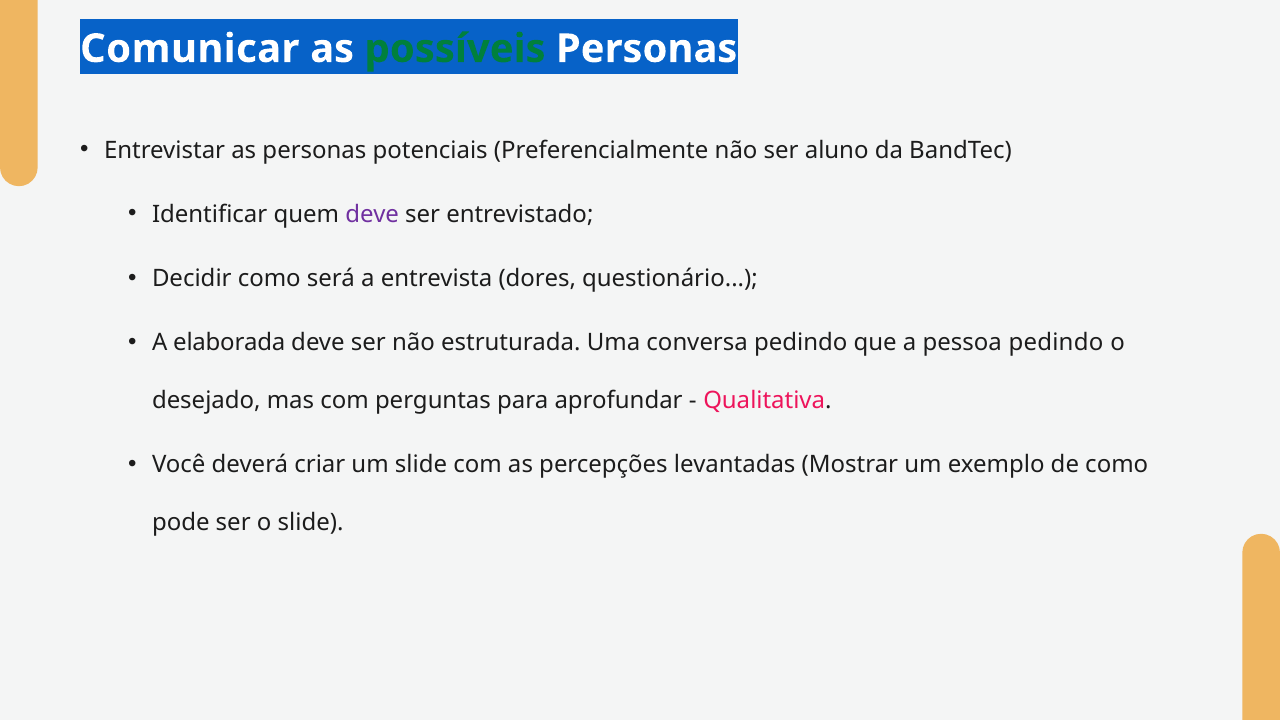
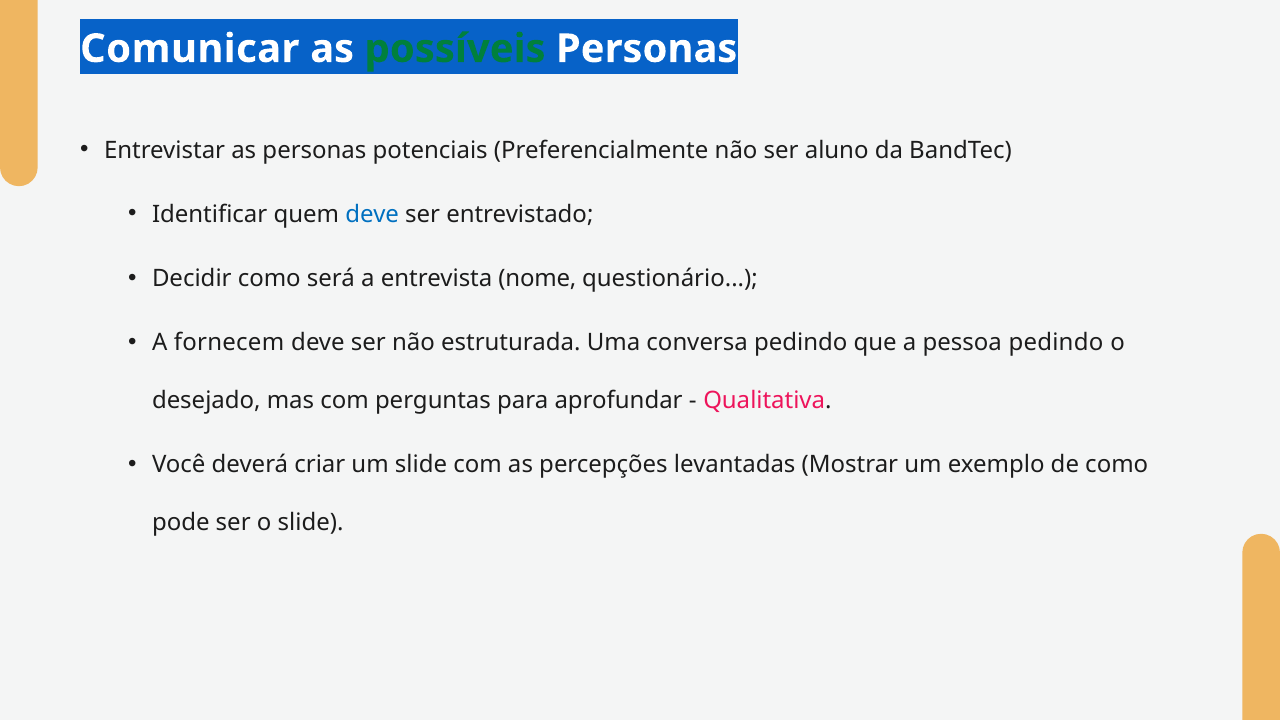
deve colour: purple -> blue (372, 214)
dores: dores -> nome (537, 279)
elaborada: elaborada -> fornecem (229, 343)
